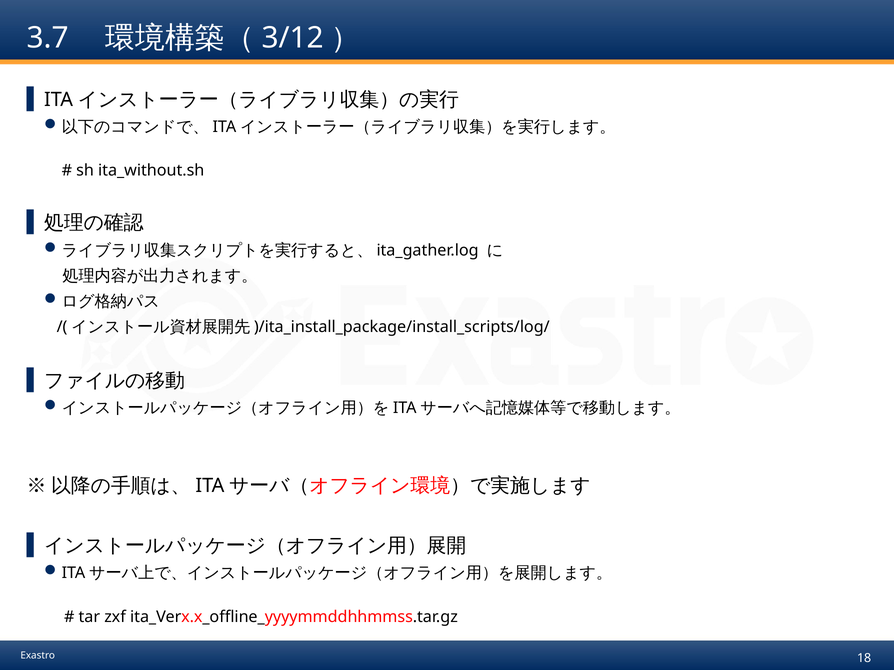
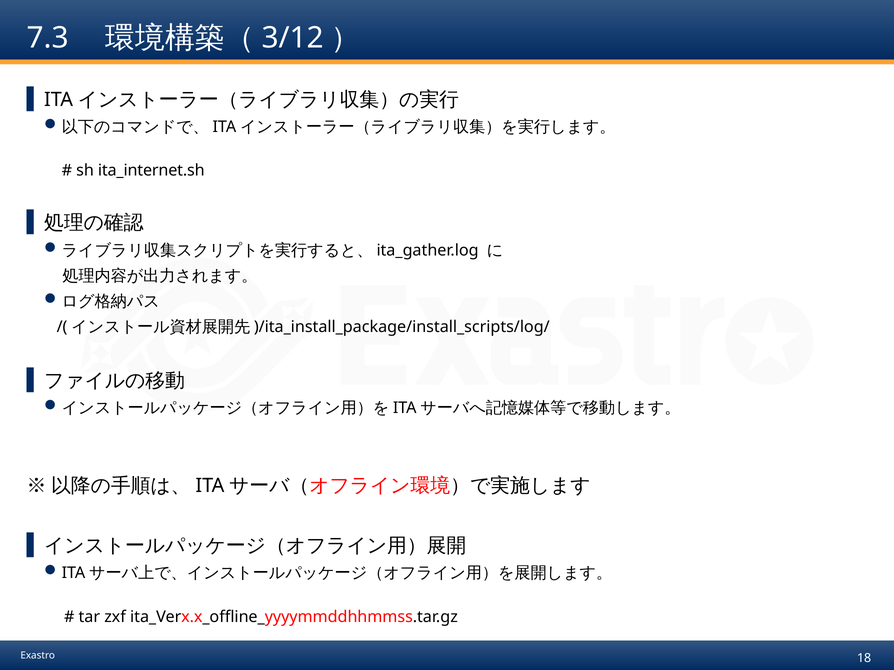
3.7: 3.7 -> 7.3 (48, 38)
ita_without.sh: ita_without.sh -> ita_internet.sh (151, 171)
